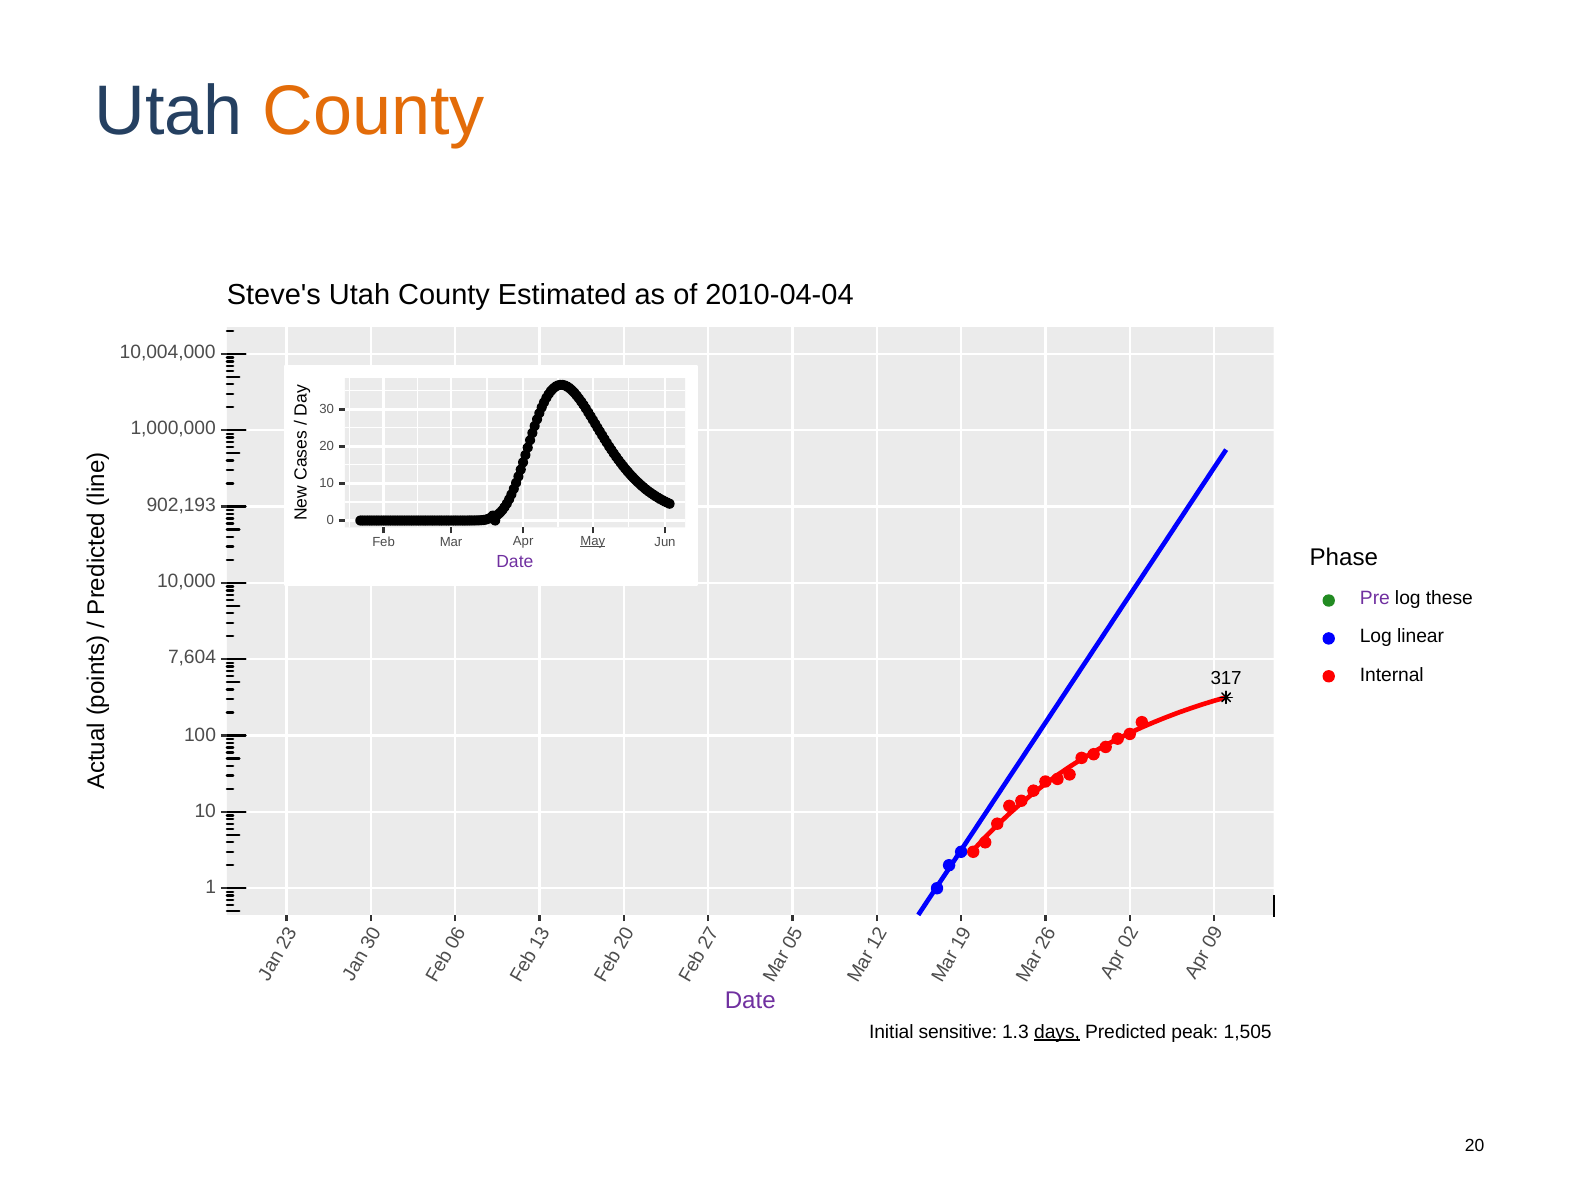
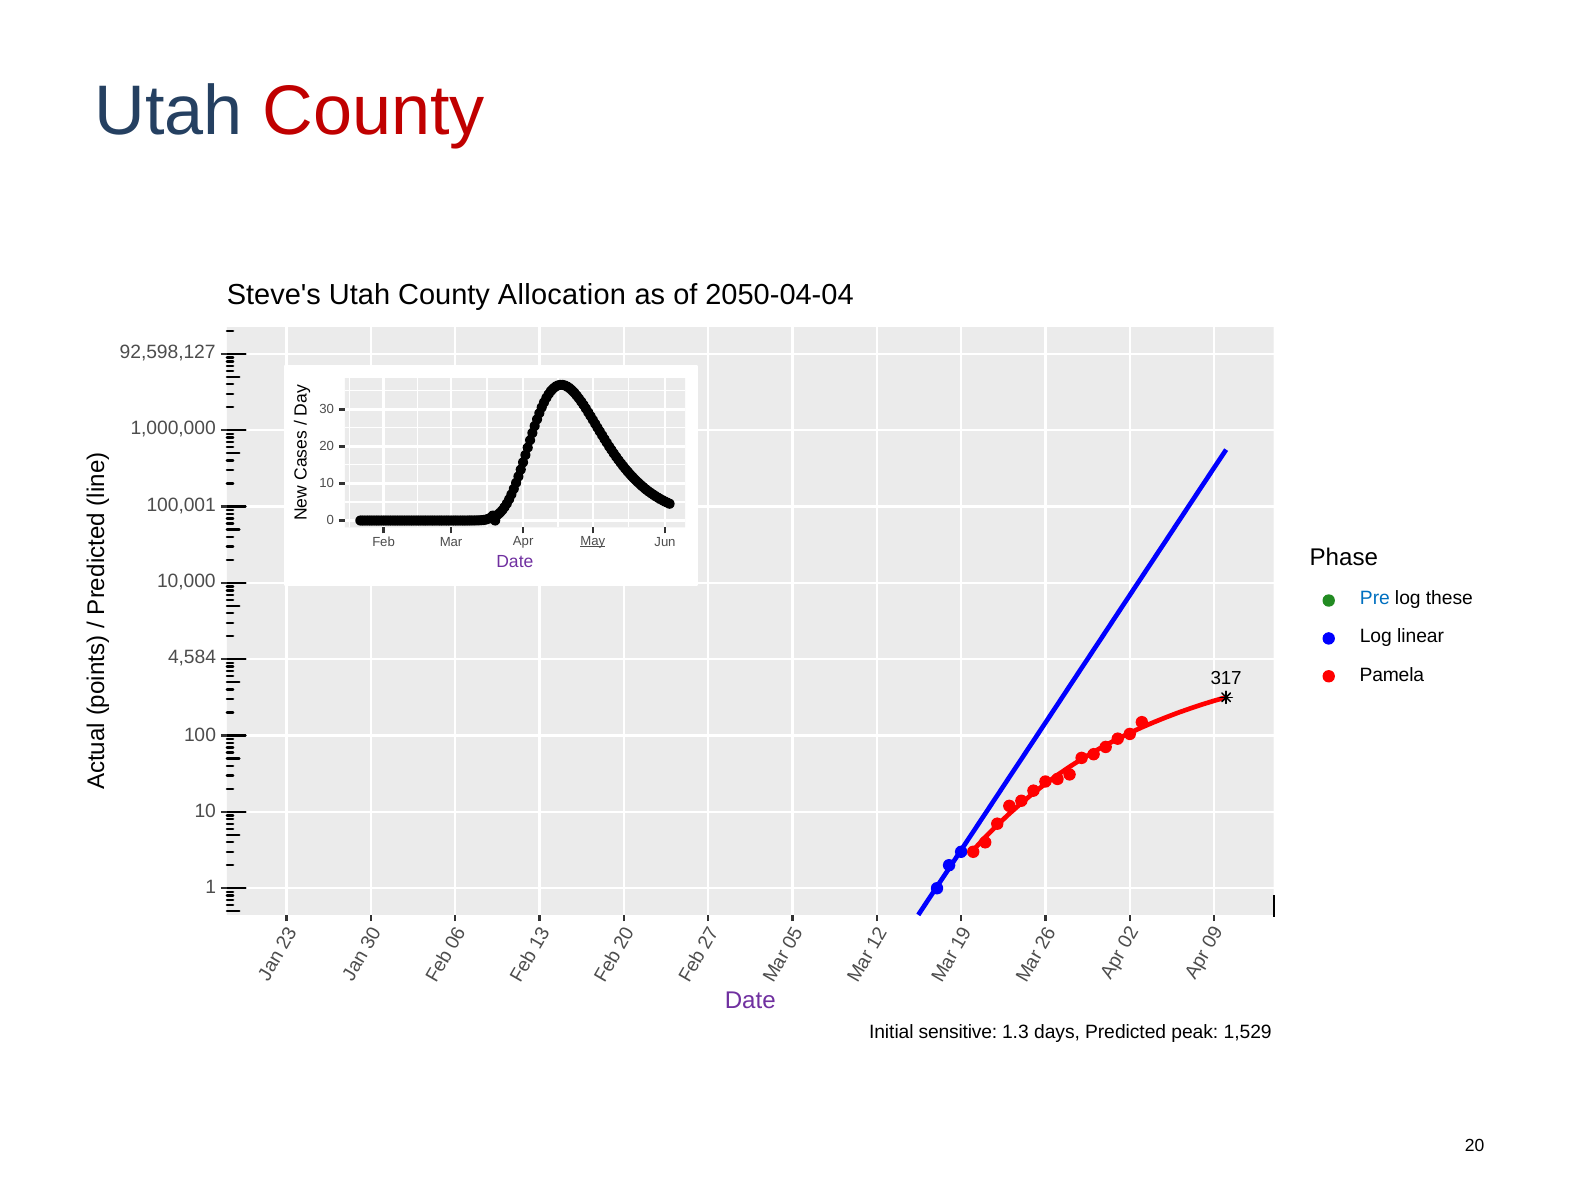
County colour: orange -> red (374, 111)
Estimated: Estimated -> Allocation (562, 295)
2010-04-04: 2010-04-04 -> 2050-04-04 (779, 295)
10,004,000: 10,004,000 -> 92,598,127 (168, 352)
902,193: 902,193 -> 100,001 (181, 505)
Pre colour: purple -> blue (1375, 598)
7,604: 7,604 -> 4,584 (192, 657)
Internal: Internal -> Pamela (1392, 676)
days underline: present -> none (1057, 1032)
1,505: 1,505 -> 1,529 (1248, 1032)
